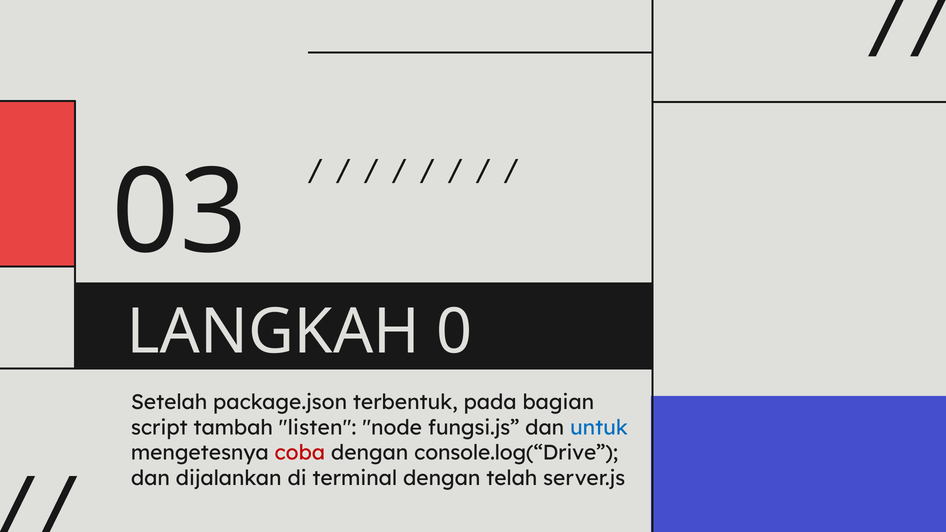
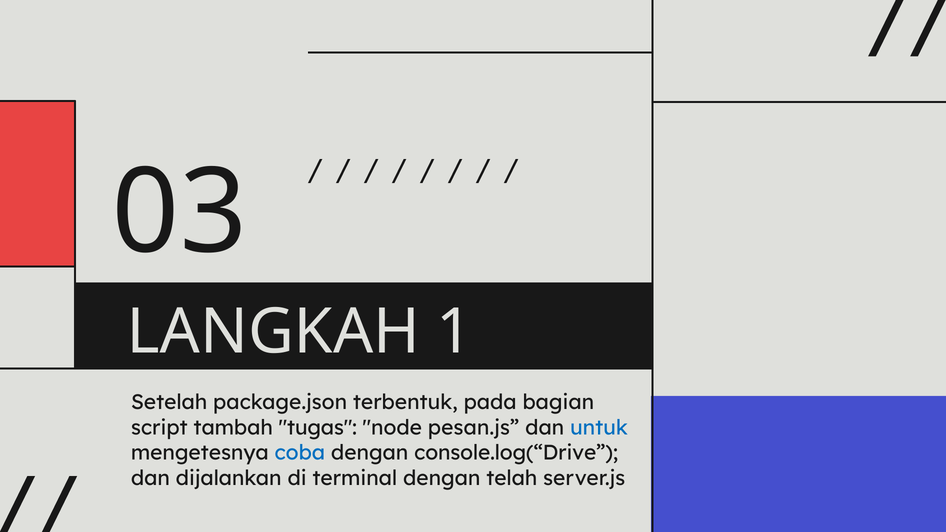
0: 0 -> 1 (454, 332)
listen: listen -> tugas (318, 428)
fungsi.js: fungsi.js -> pesan.js (474, 428)
coba colour: red -> blue (300, 453)
